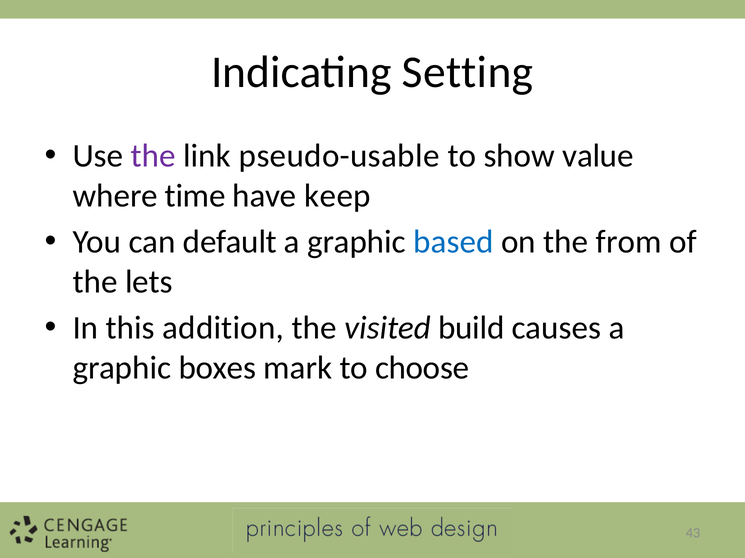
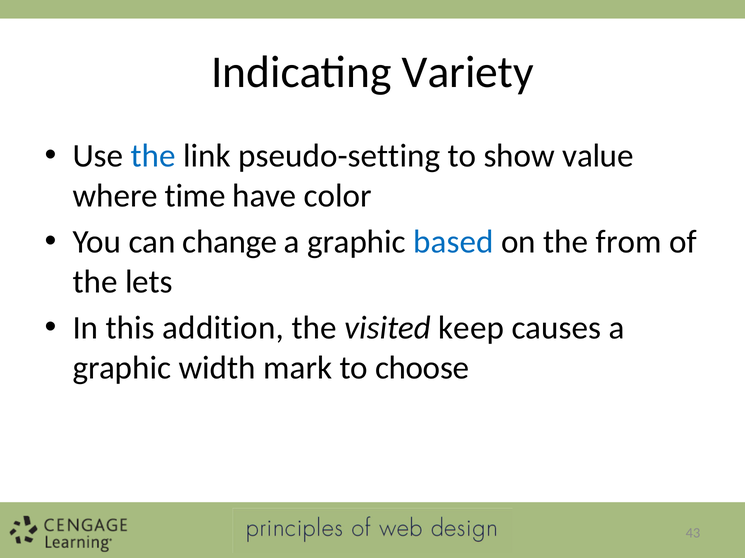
Setting: Setting -> Variety (468, 72)
the colour: purple -> blue (153, 156)
pseudo-usable: pseudo-usable -> pseudo-setting (339, 156)
keep: keep -> color (338, 196)
default: default -> change (230, 242)
build: build -> keep (471, 329)
boxes: boxes -> width (217, 368)
